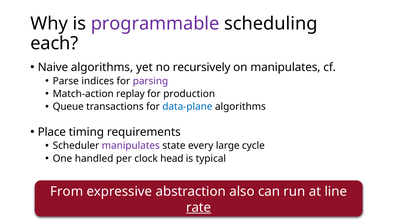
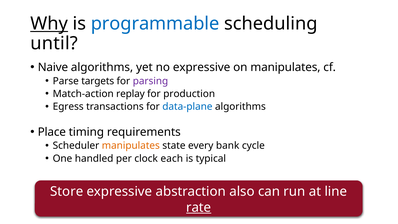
Why underline: none -> present (49, 24)
programmable colour: purple -> blue (155, 24)
each: each -> until (54, 43)
no recursively: recursively -> expressive (202, 67)
indices: indices -> targets (98, 81)
Queue: Queue -> Egress (68, 107)
manipulates colour: purple -> orange (131, 146)
large: large -> bank (228, 146)
head: head -> each (172, 158)
From: From -> Store (67, 191)
